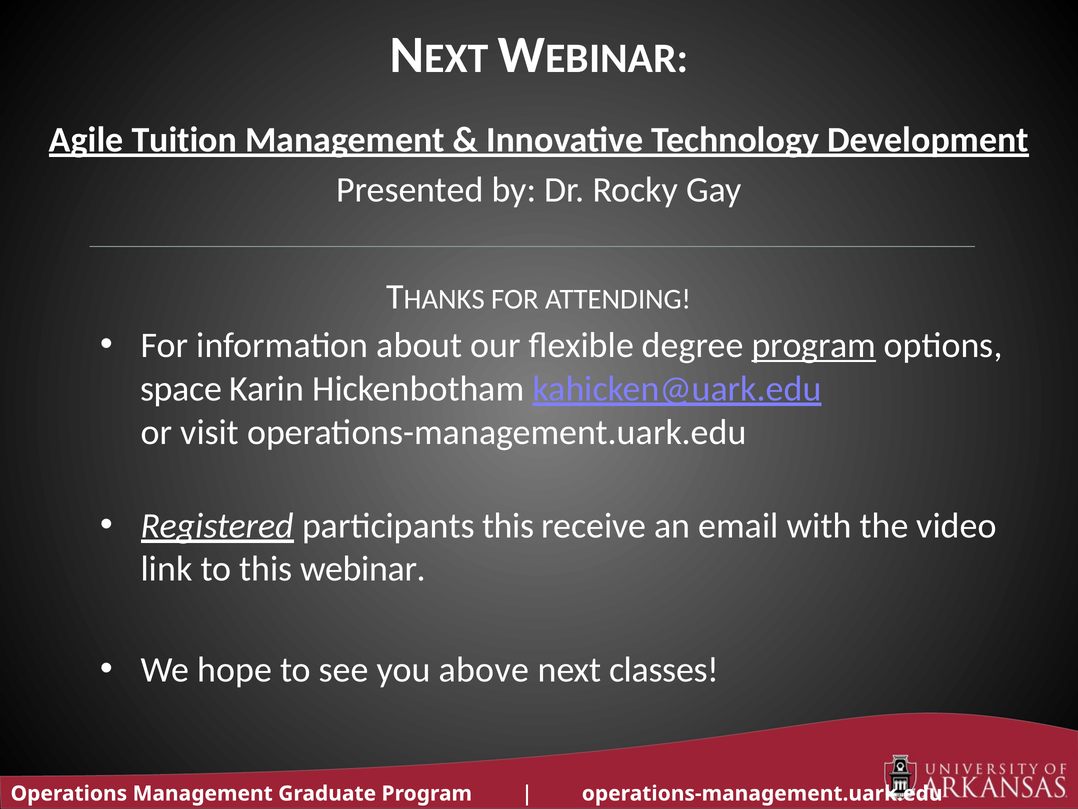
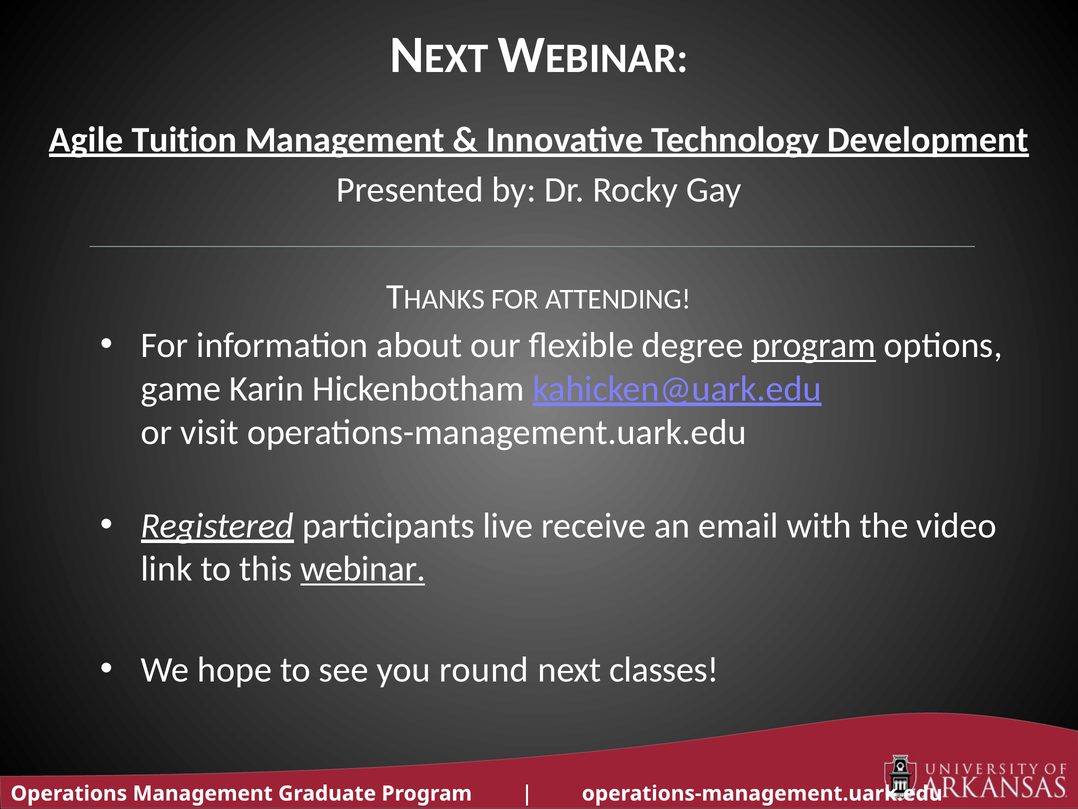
space: space -> game (181, 388)
participants this: this -> live (508, 526)
webinar underline: none -> present (363, 569)
above: above -> round (484, 669)
